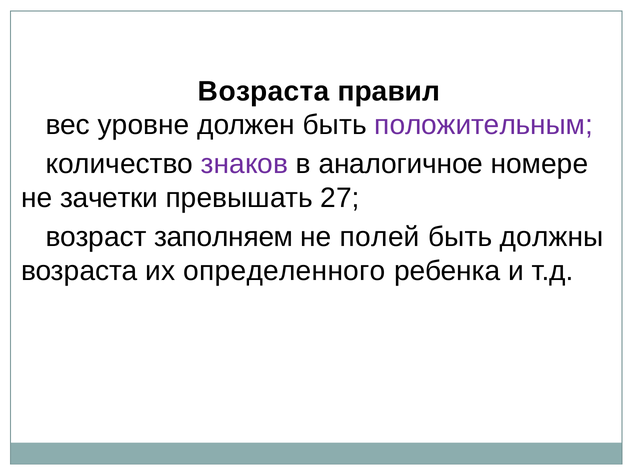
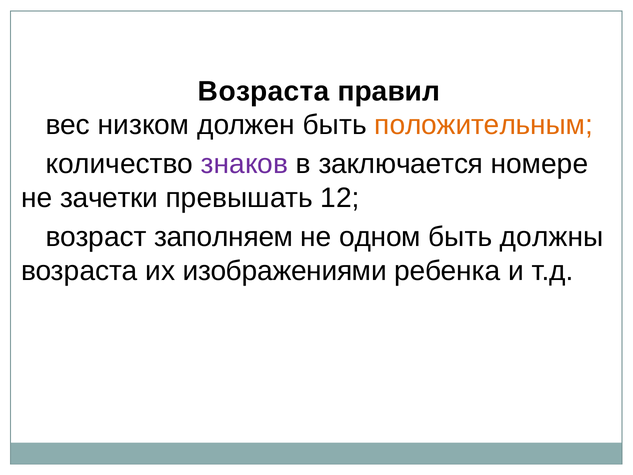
уровне: уровне -> низком (144, 125)
положительным colour: purple -> orange (484, 125)
аналогичное: аналогичное -> заключается (401, 164)
27: 27 -> 12 (340, 198)
полей: полей -> одном (380, 237)
определенного: определенного -> изображениями (285, 271)
